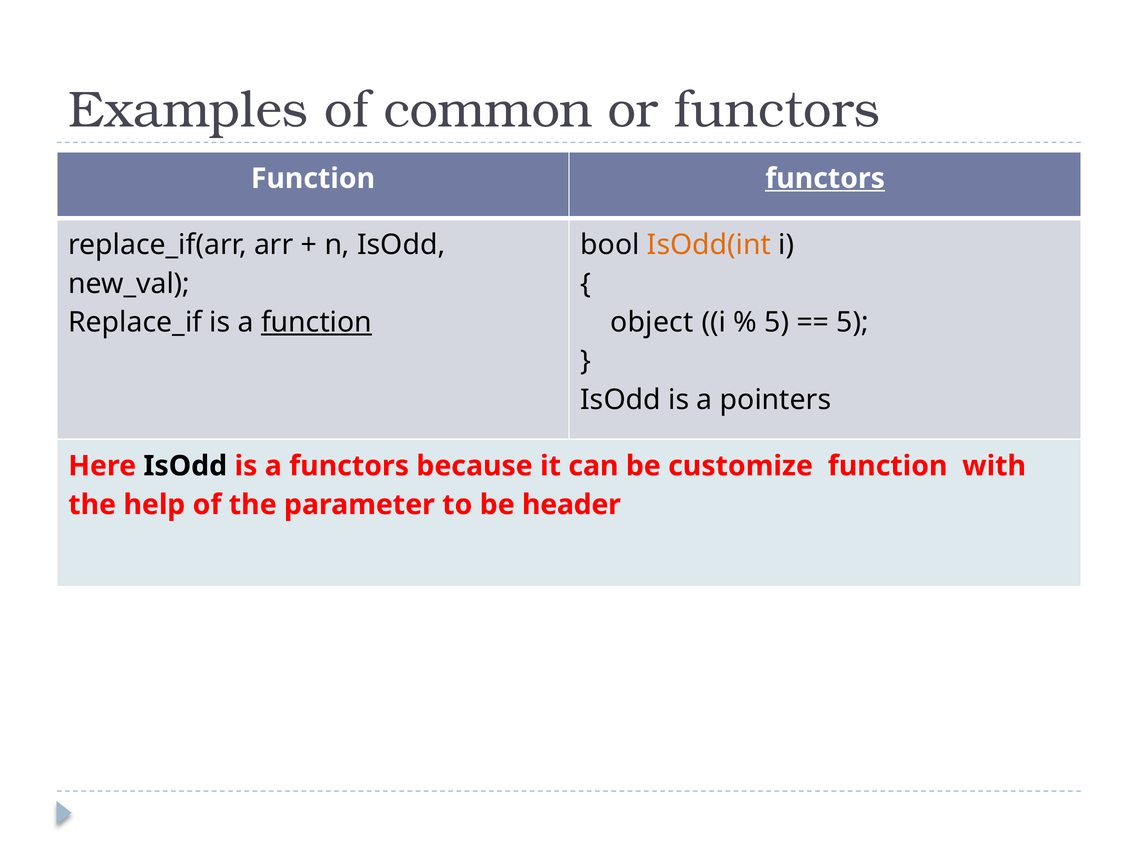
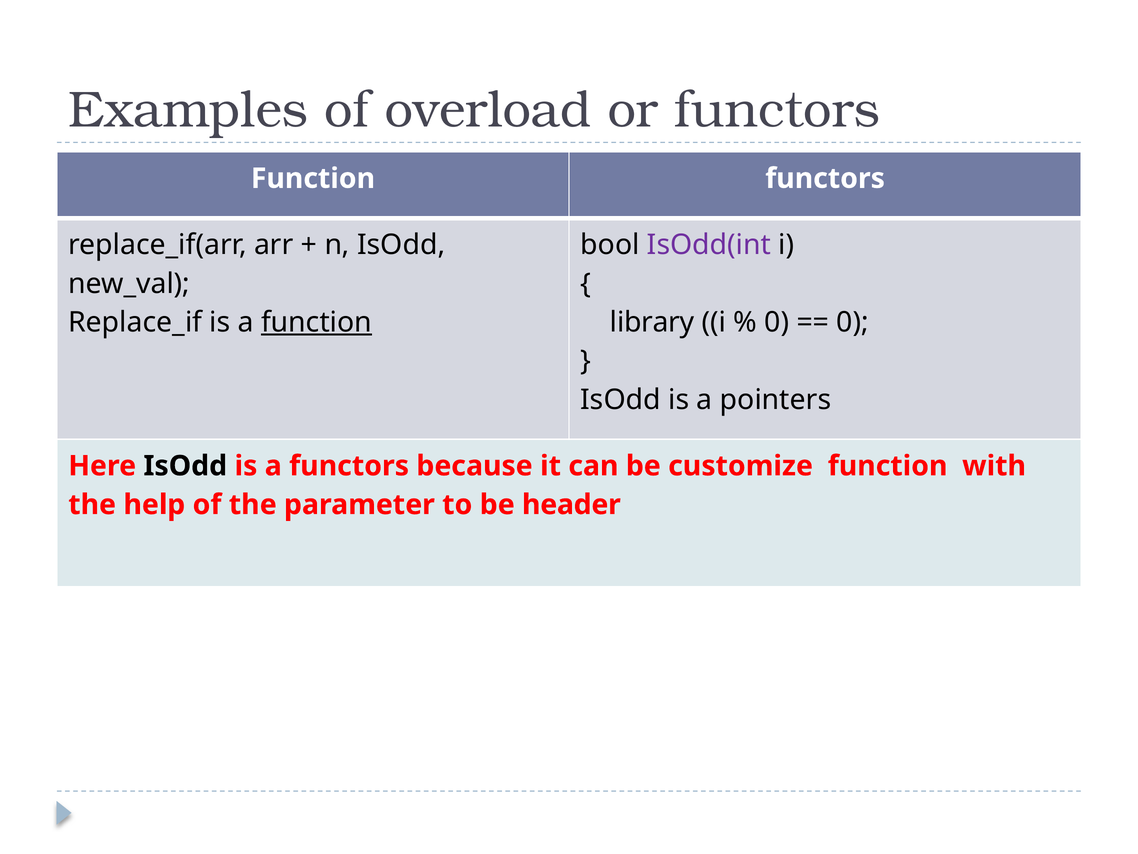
common: common -> overload (488, 110)
functors underline: present -> none (825, 178)
IsOdd(int colour: orange -> purple (709, 245)
object: object -> library (652, 322)
5: 5 -> 0 (777, 322)
5: 5 -> 0 (853, 322)
